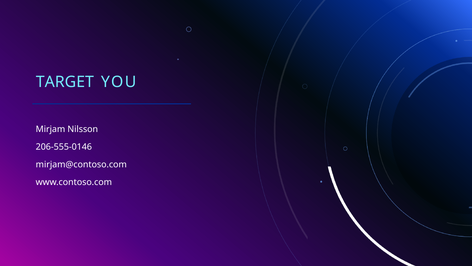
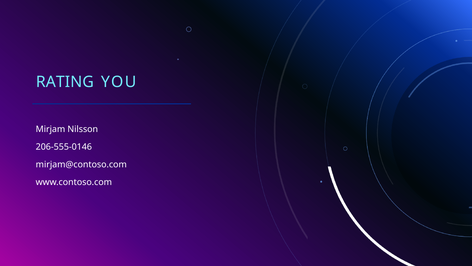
TARGET: TARGET -> RATING (65, 82)
